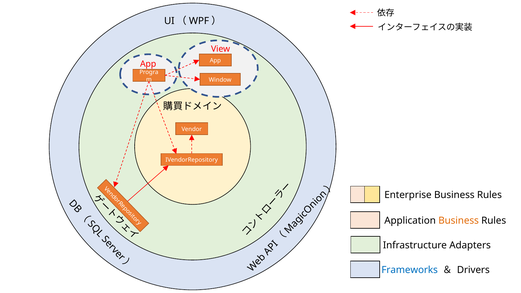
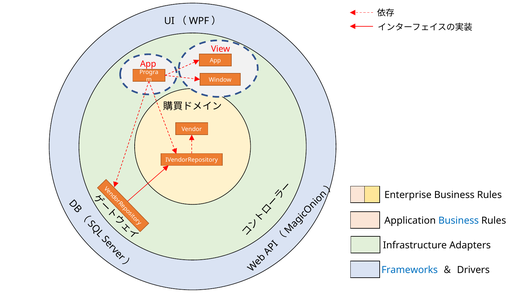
Business colour: orange -> blue (459, 221)
